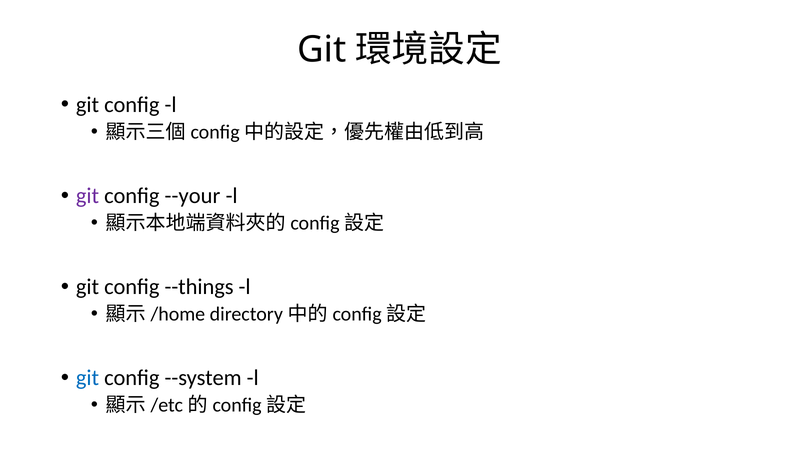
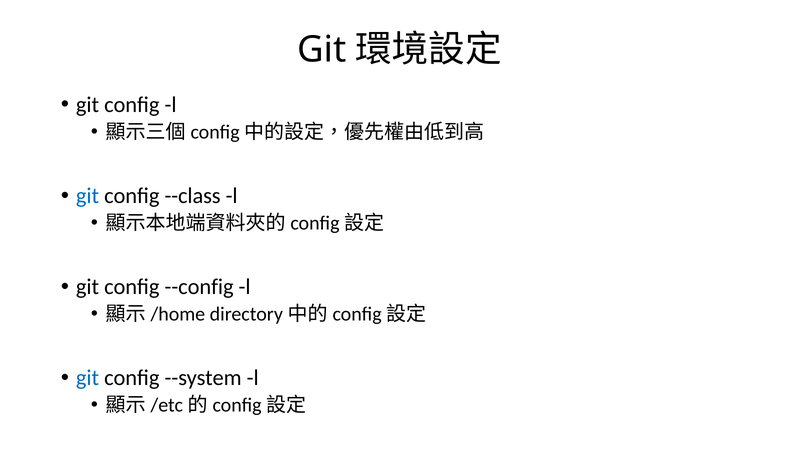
git colour: purple -> blue (87, 196)
--your: --your -> --class (193, 196)
--things: --things -> --config (199, 287)
